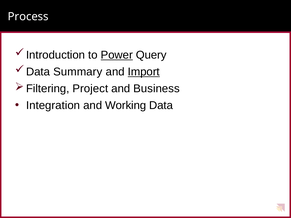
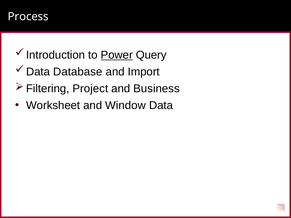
Summary: Summary -> Database (78, 72)
Import underline: present -> none (144, 72)
Integration: Integration -> Worksheet (53, 105)
Working: Working -> Window (126, 105)
